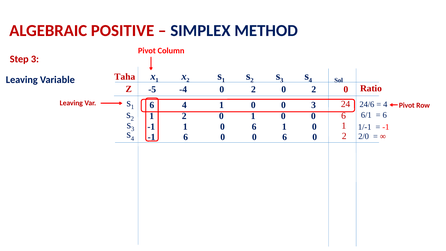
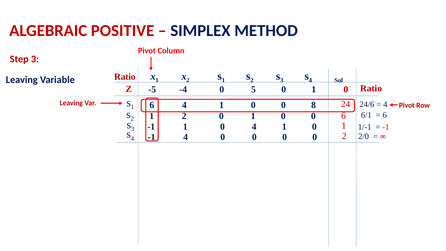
Taha: Taha -> Ratio (125, 77)
-4 0 2: 2 -> 5 (253, 89)
2: 2 -> 1 (314, 89)
0 3: 3 -> 8 (314, 105)
1 0 6: 6 -> 4 (254, 127)
-1 6: 6 -> 4 (186, 137)
6: 6 -> 0 (285, 137)
